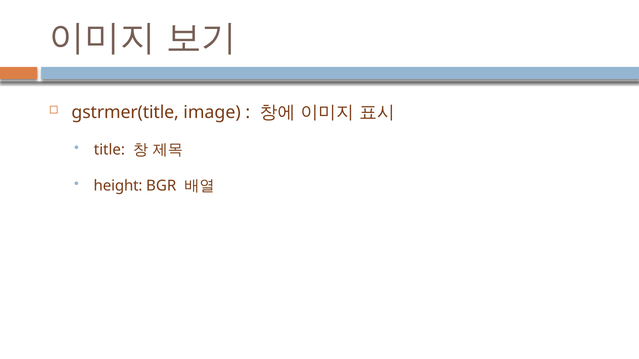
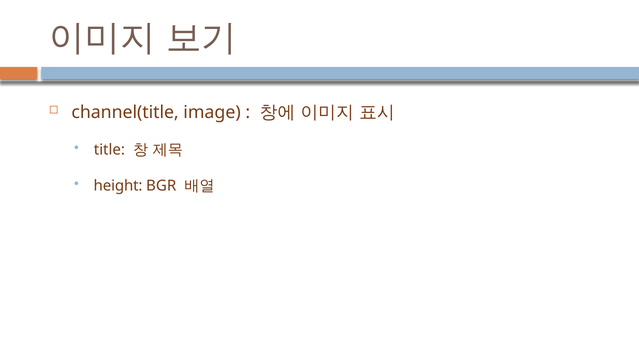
gstrmer(title: gstrmer(title -> channel(title (125, 112)
